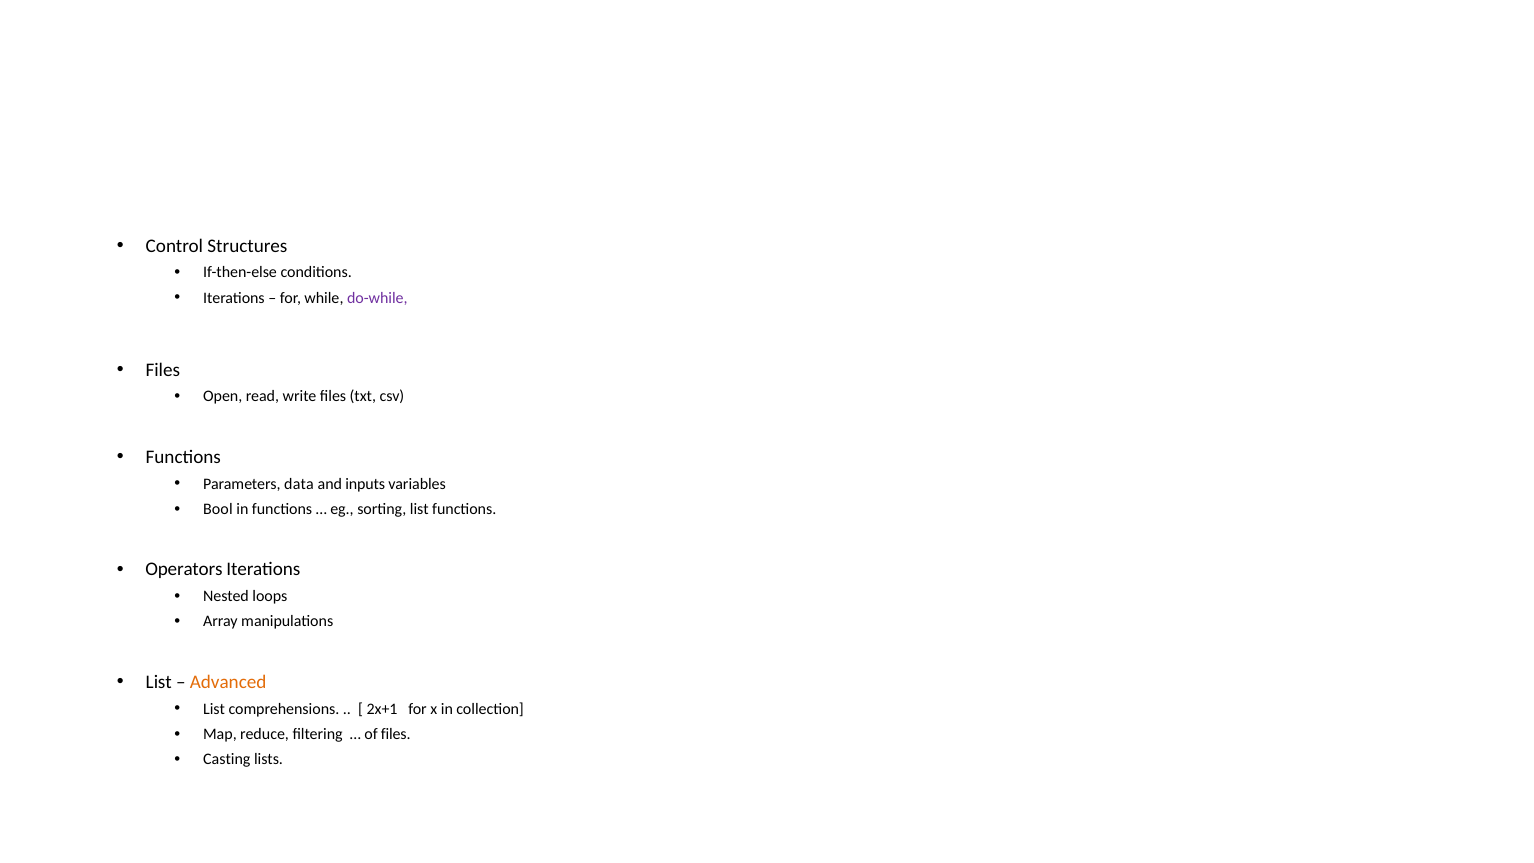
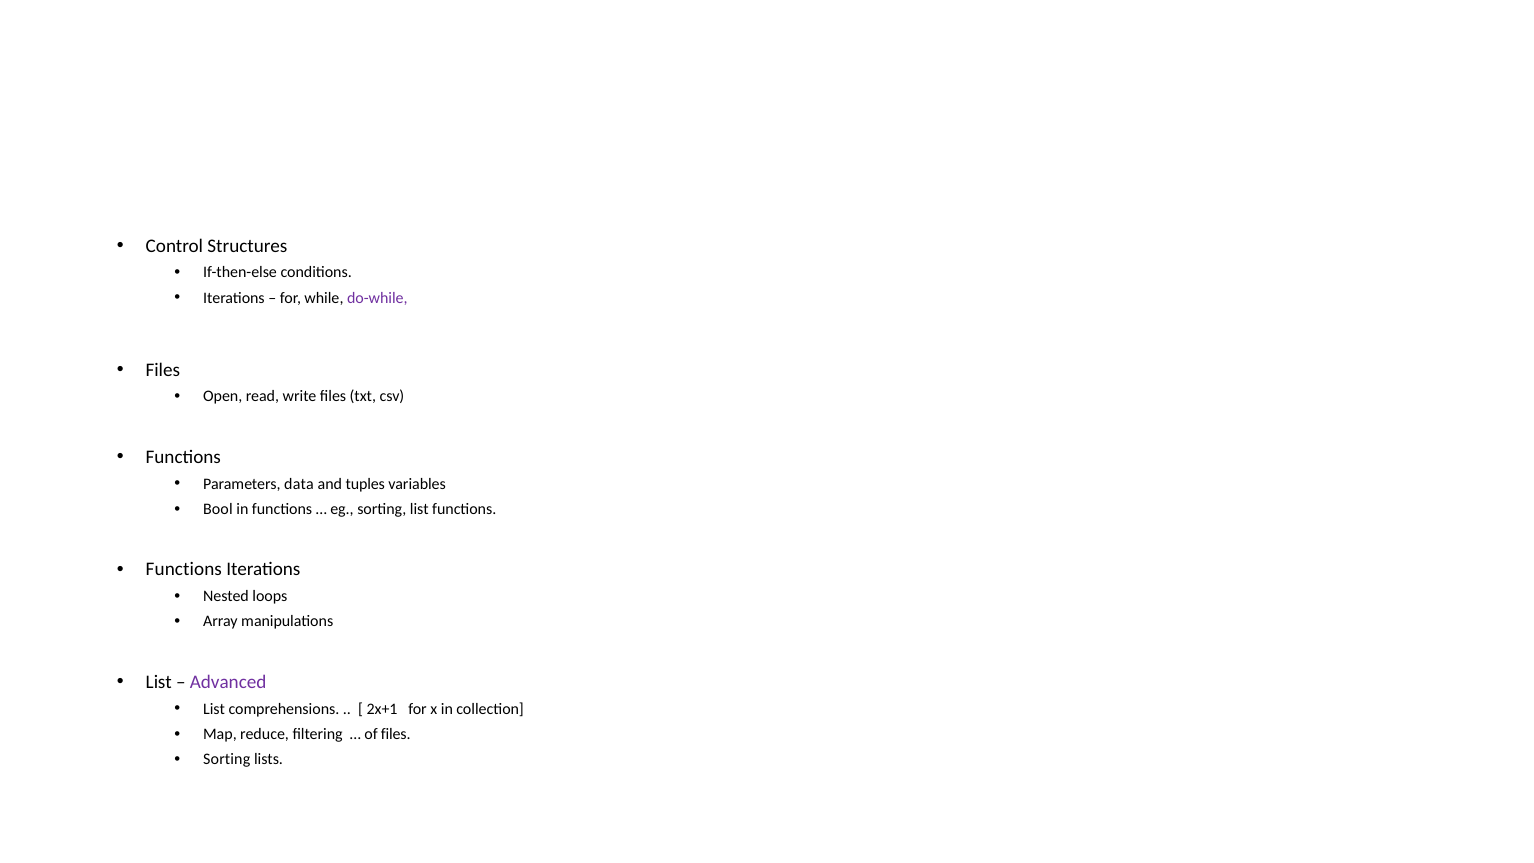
inputs: inputs -> tuples (365, 484)
Operators: Operators -> Functions (184, 569)
Advanced colour: orange -> purple (228, 682)
Casting: Casting -> Sorting (227, 759)
